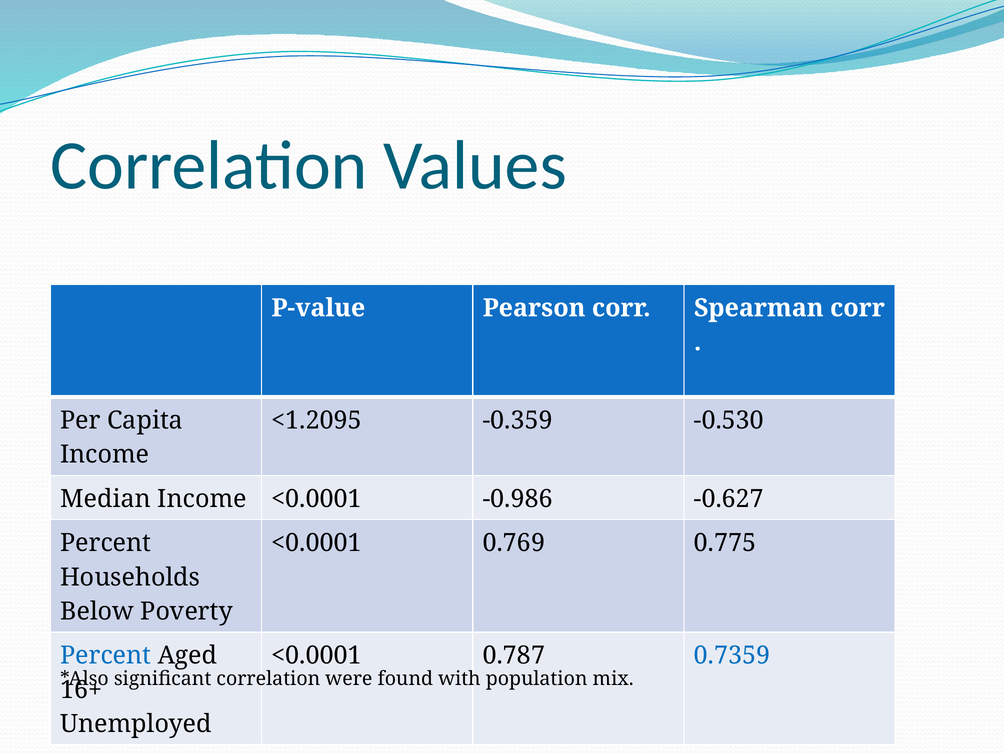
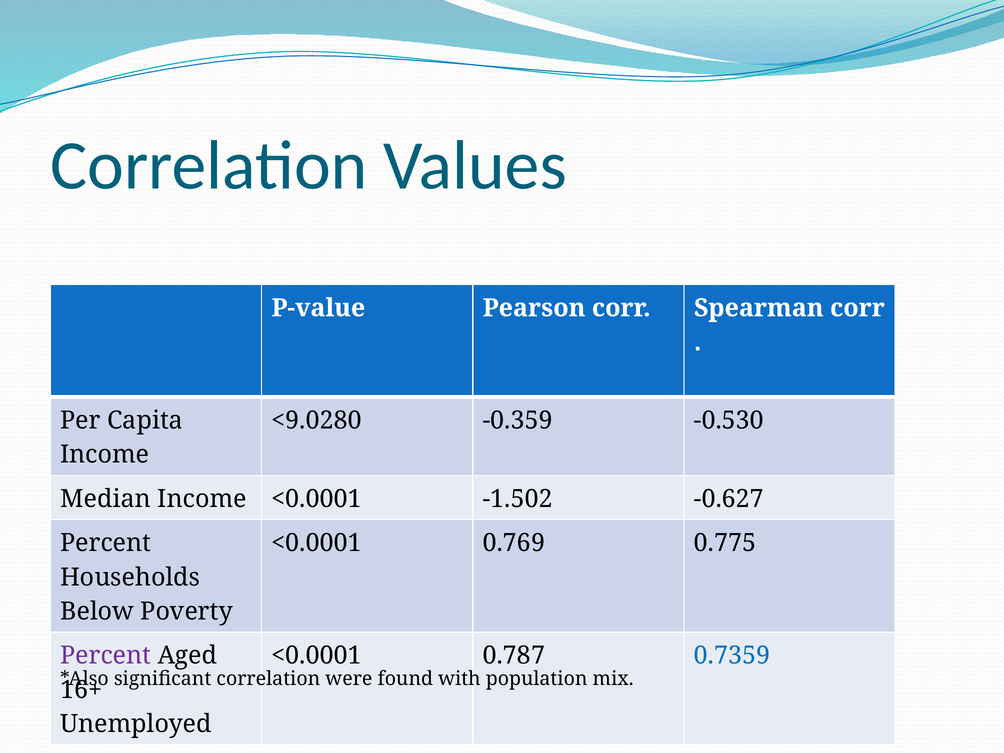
<1.2095: <1.2095 -> <9.0280 (317, 421)
-0.986: -0.986 -> -1.502 (518, 499)
Percent colour: blue -> purple (106, 656)
